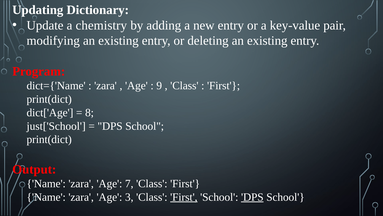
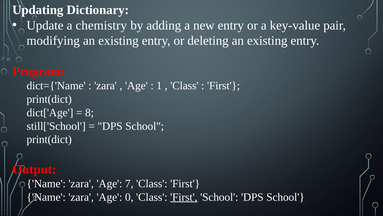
9: 9 -> 1 (159, 86)
just['School: just['School -> still['School (56, 126)
3: 3 -> 0 (129, 197)
DPS underline: present -> none (252, 197)
